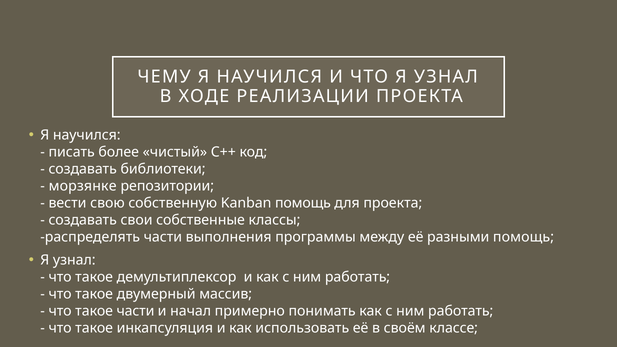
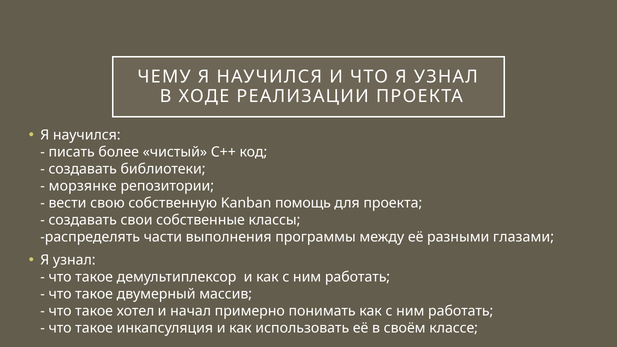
разными помощь: помощь -> глазами (524, 237)
такое части: части -> хотел (135, 311)
